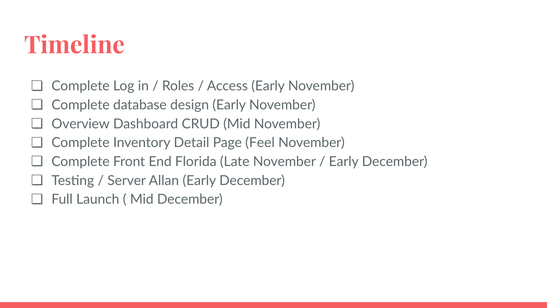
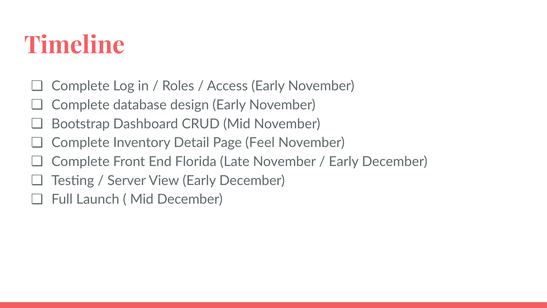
Overview: Overview -> Bootstrap (81, 124)
Allan: Allan -> View (164, 180)
